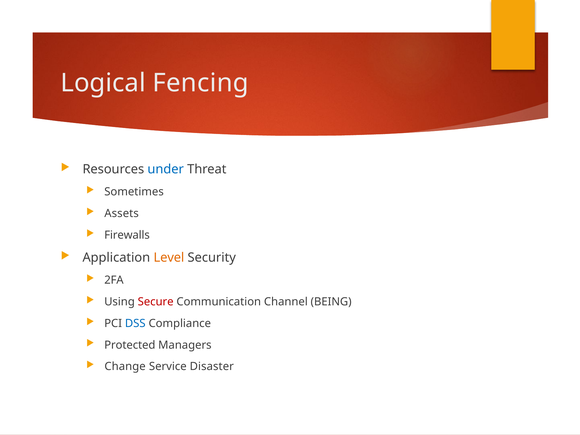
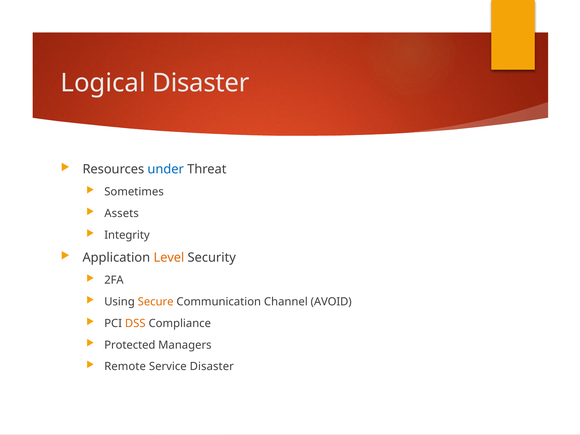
Logical Fencing: Fencing -> Disaster (201, 83)
Firewalls: Firewalls -> Integrity (127, 235)
Secure colour: red -> orange (156, 302)
BEING: BEING -> AVOID (331, 302)
DSS colour: blue -> orange (135, 323)
Change: Change -> Remote (125, 367)
